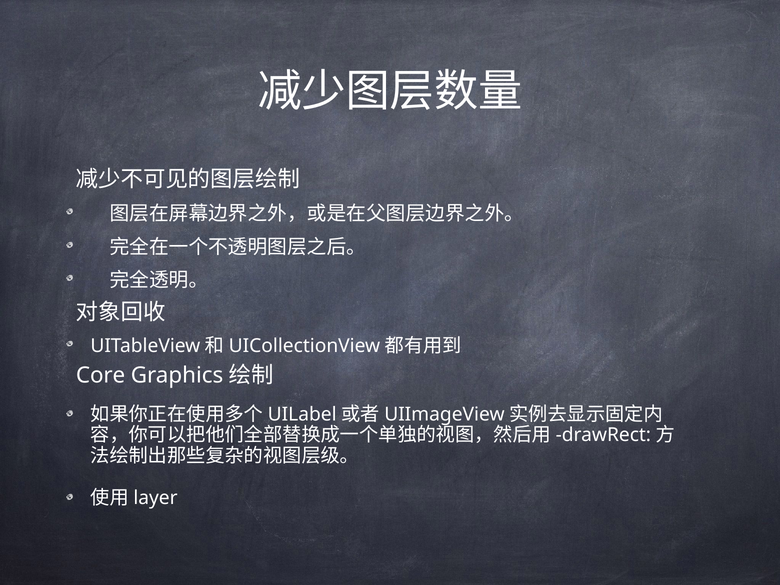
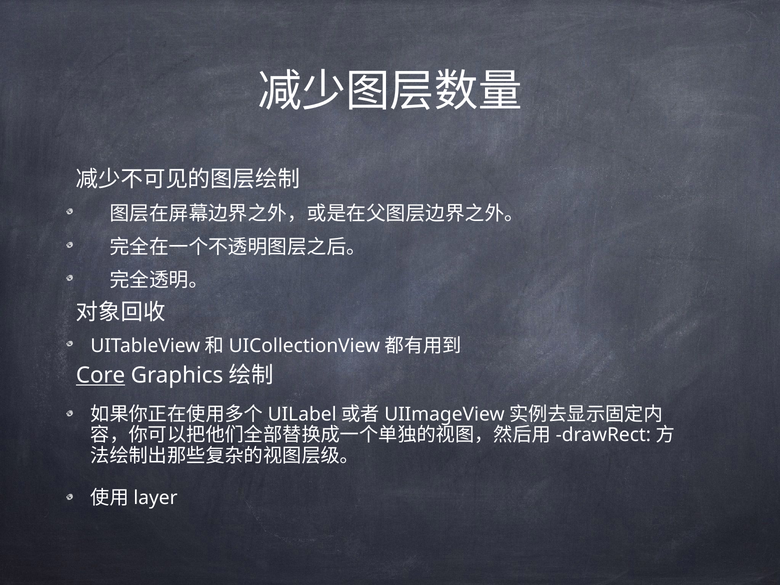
Core underline: none -> present (101, 375)
